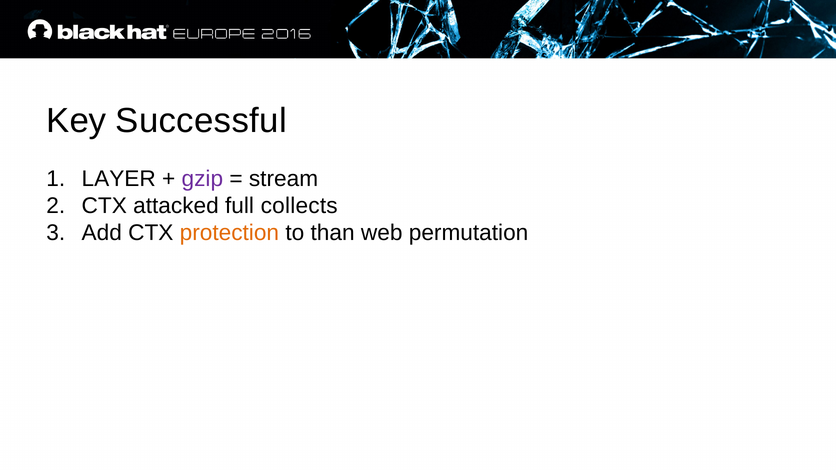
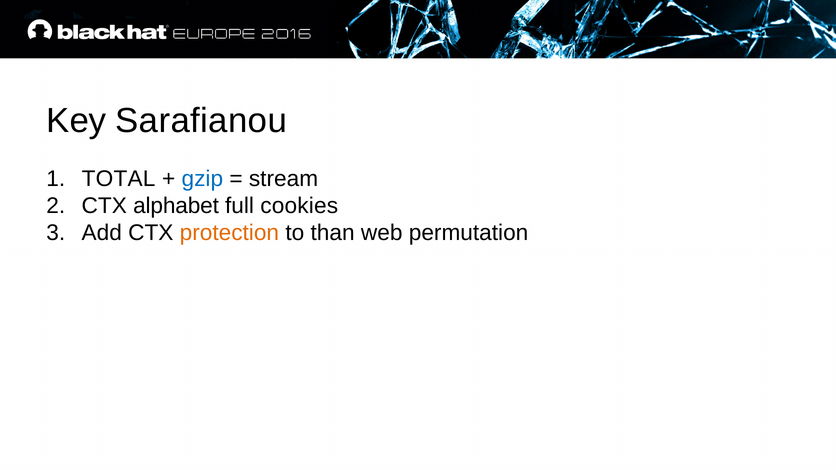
Successful: Successful -> Sarafianou (201, 121)
LAYER: LAYER -> TOTAL (119, 179)
gzip colour: purple -> blue (202, 179)
attacked: attacked -> alphabet (176, 206)
collects: collects -> cookies (299, 206)
